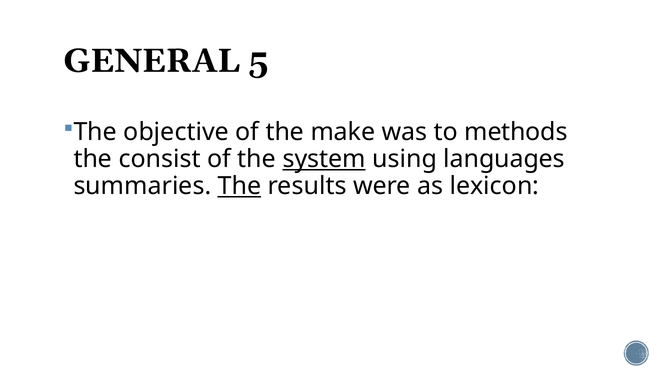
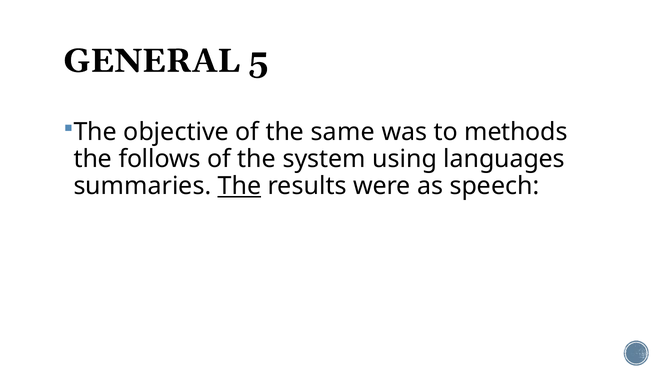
make: make -> same (343, 132)
consist: consist -> follows (160, 159)
system underline: present -> none (324, 159)
lexicon: lexicon -> speech (494, 186)
